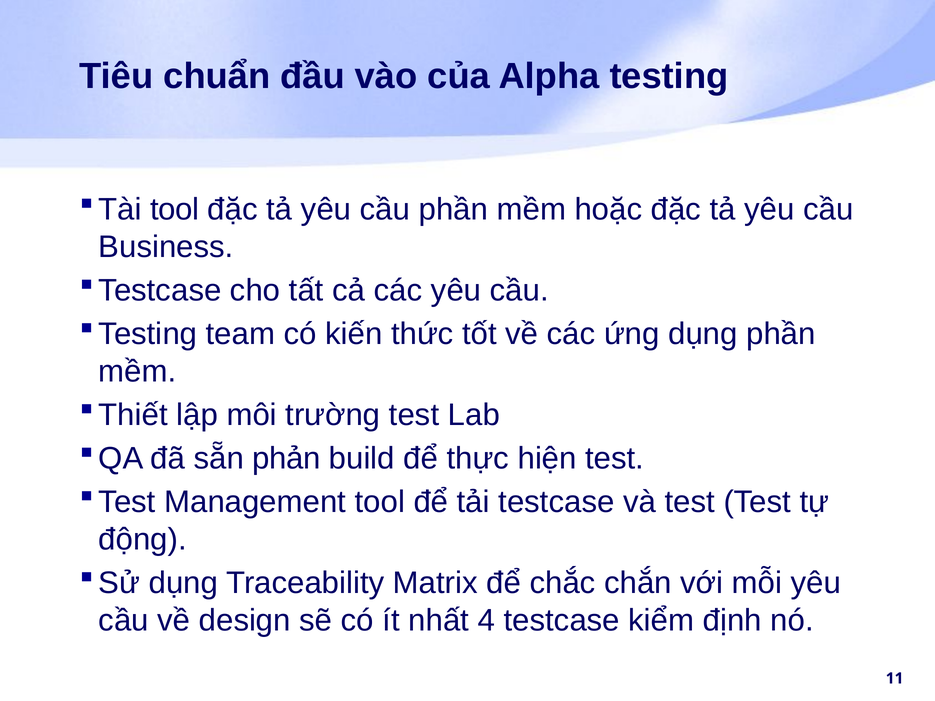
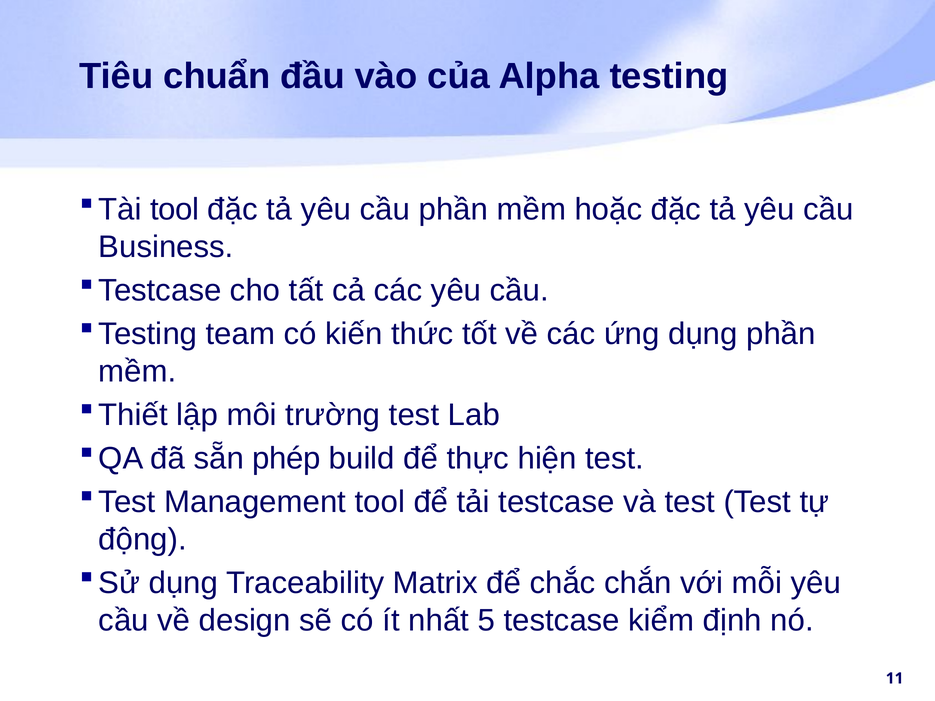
phản: phản -> phép (287, 459)
4: 4 -> 5 (486, 621)
